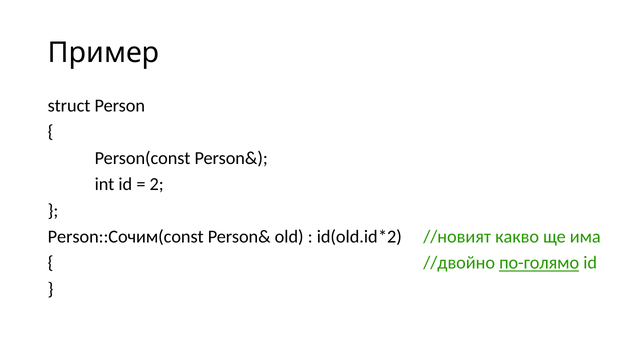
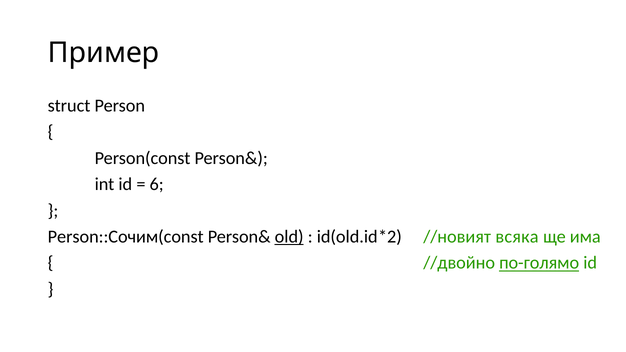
2: 2 -> 6 (157, 184)
old underline: none -> present (289, 237)
какво: какво -> всяка (517, 237)
